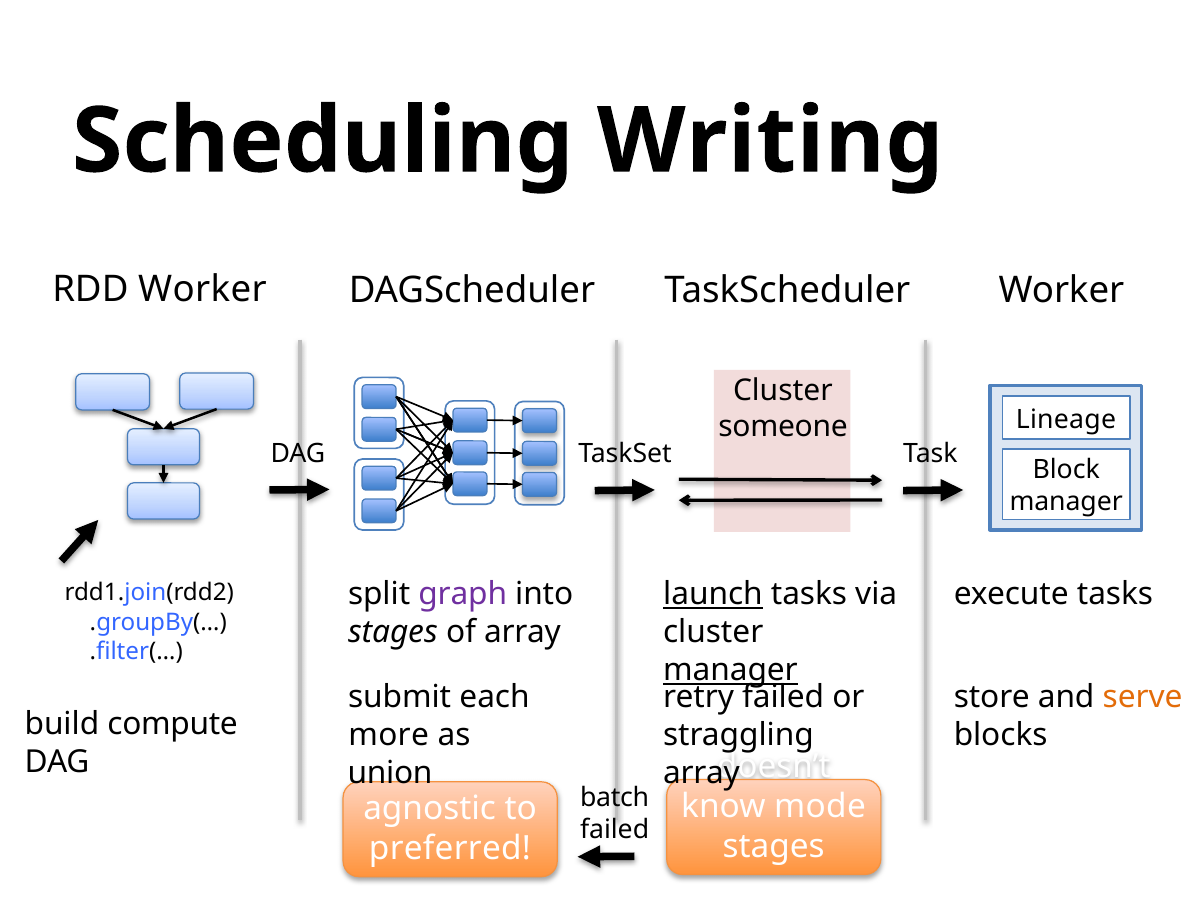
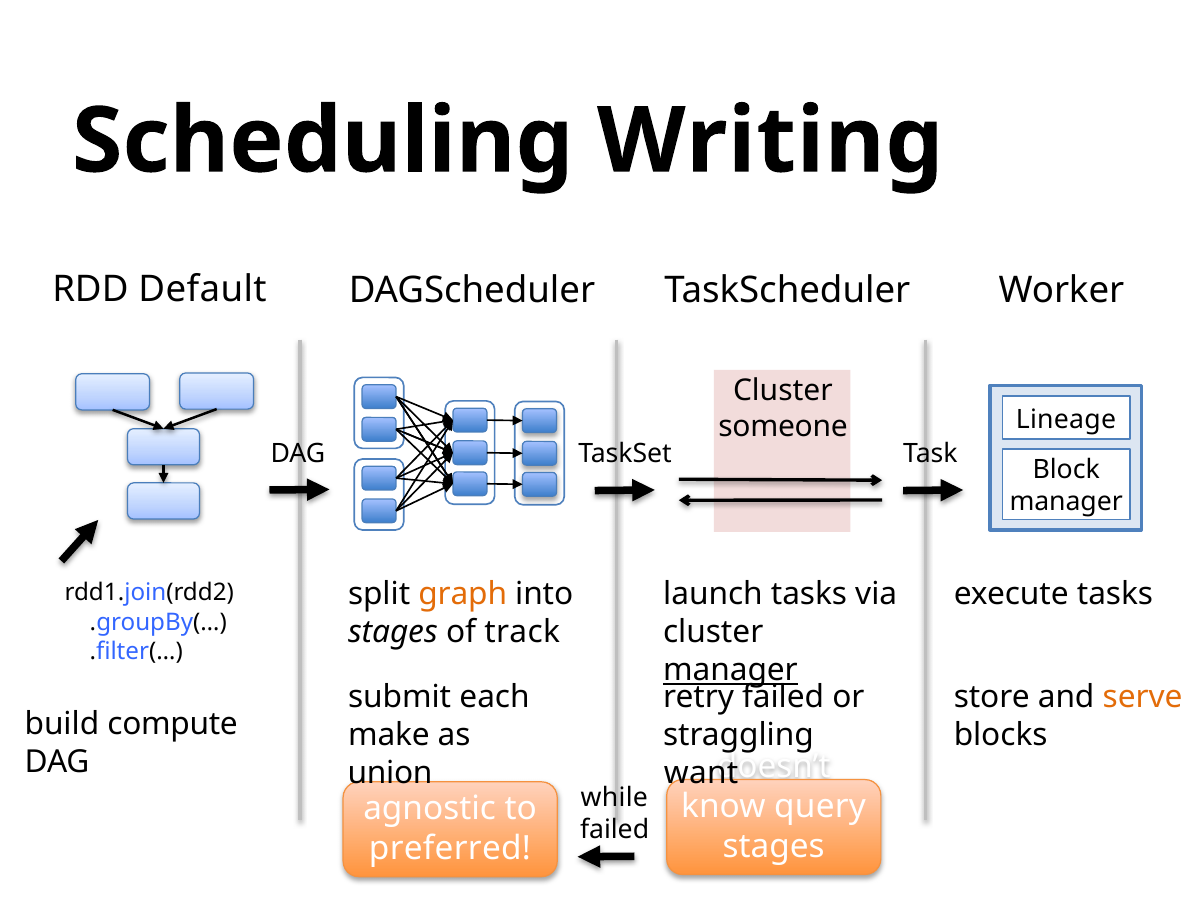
RDD Worker: Worker -> Default (203, 290)
graph colour: purple -> orange (463, 594)
launch underline: present -> none (713, 594)
of array: array -> track (522, 632)
more: more -> make (389, 735)
array: array -> want (701, 773)
batch: batch -> while (614, 797)
mode: mode -> query (820, 806)
